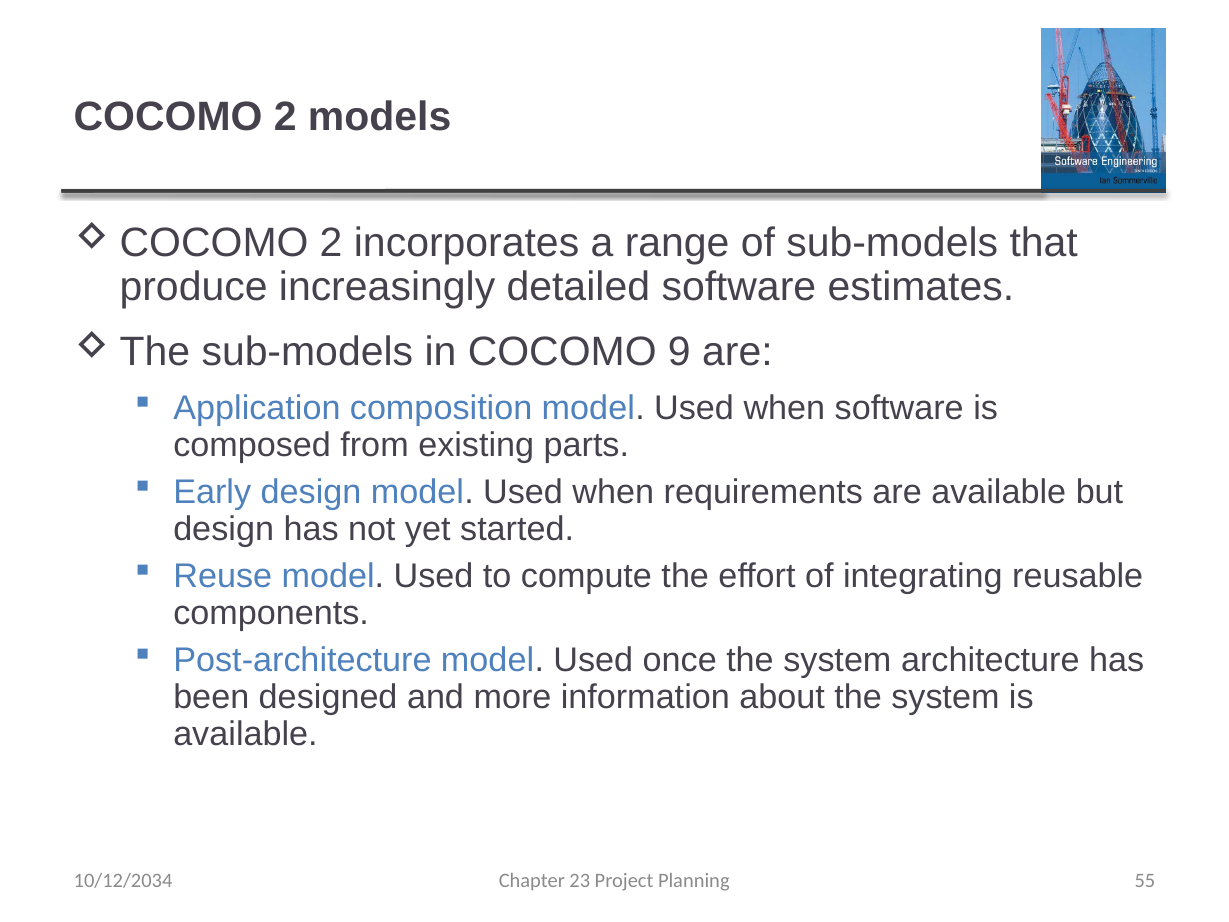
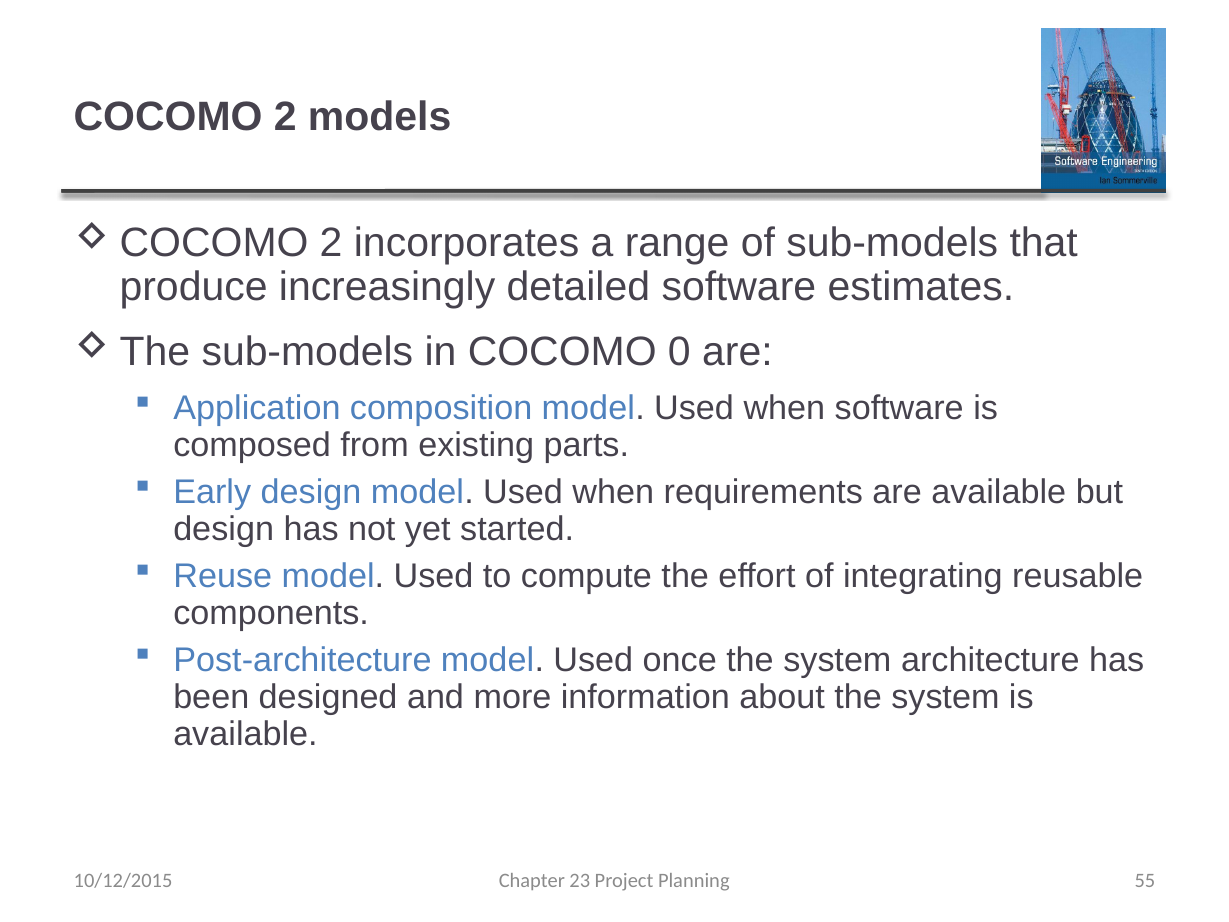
9: 9 -> 0 (679, 352)
10/12/2034: 10/12/2034 -> 10/12/2015 (123, 880)
